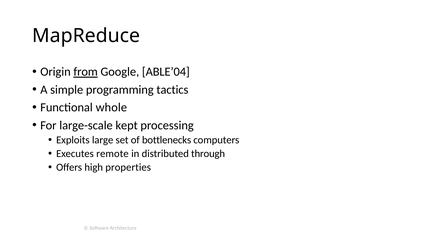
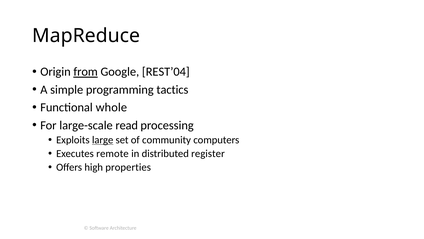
ABLE’04: ABLE’04 -> REST’04 (166, 72)
kept: kept -> read (127, 125)
large underline: none -> present (103, 140)
bottlenecks: bottlenecks -> community (167, 140)
through: through -> register (208, 153)
